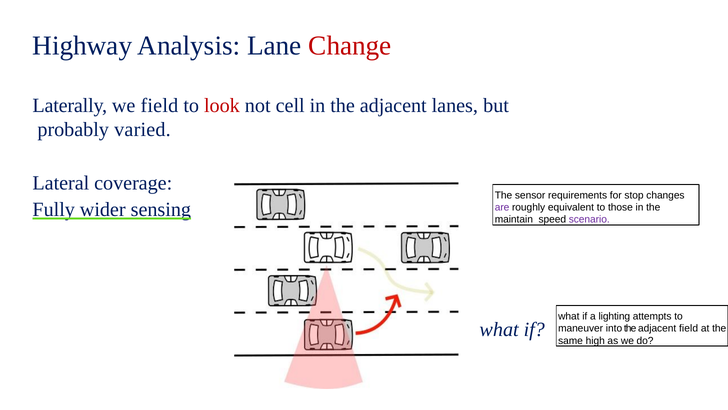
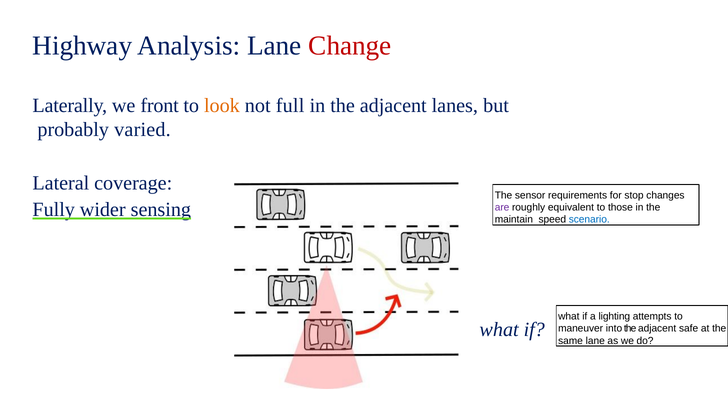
we field: field -> front (160, 105)
look colour: red -> orange (222, 105)
cell: cell -> full (290, 105)
scenario colour: purple -> blue (589, 219)
adjacent field: field -> safe (689, 328)
same high: high -> lane (595, 340)
